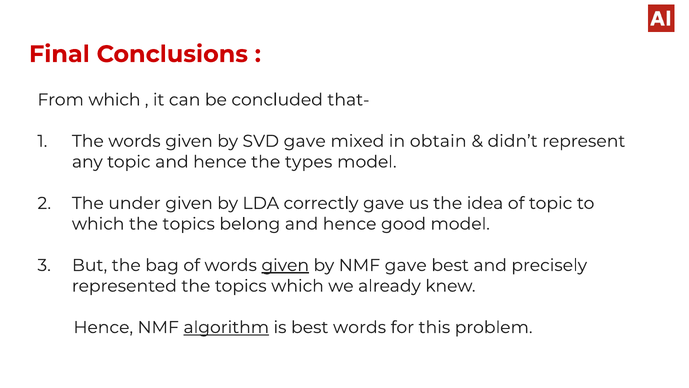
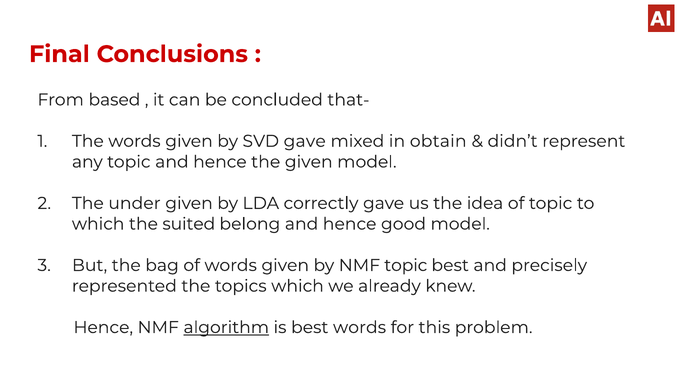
From which: which -> based (114, 100)
the types: types -> given (309, 162)
which the topics: topics -> suited (189, 224)
given underline: present -> none (285, 265)
NMF gave: gave -> topic (406, 265)
